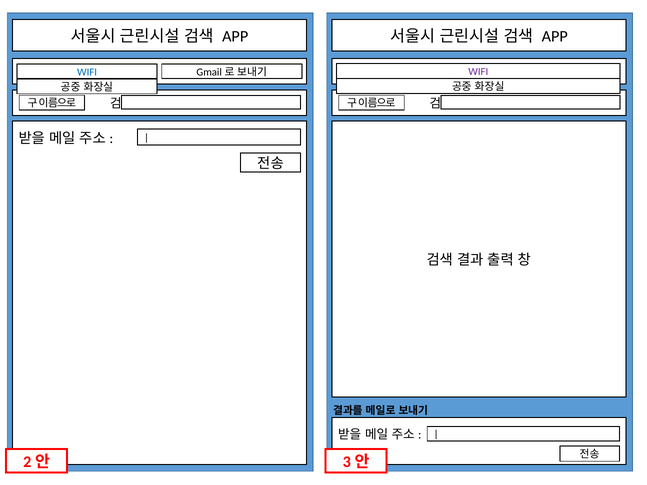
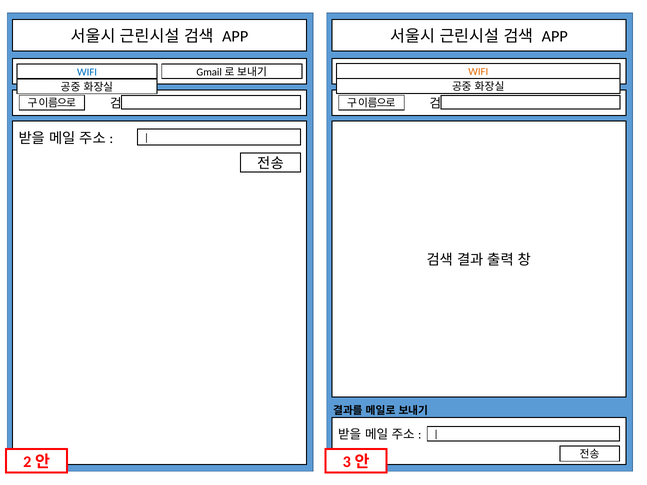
WIFI colour: purple -> orange (478, 72)
